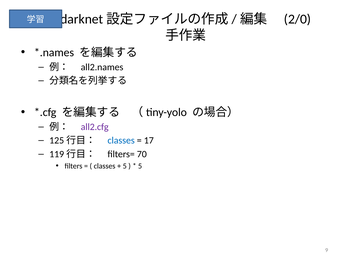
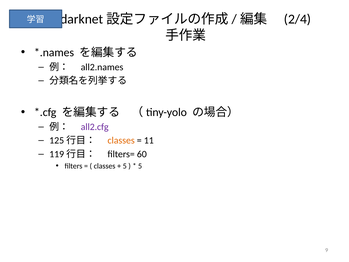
2/0: 2/0 -> 2/4 (298, 19)
classes colour: blue -> orange (121, 140)
17: 17 -> 11 (149, 140)
70: 70 -> 60 (142, 154)
